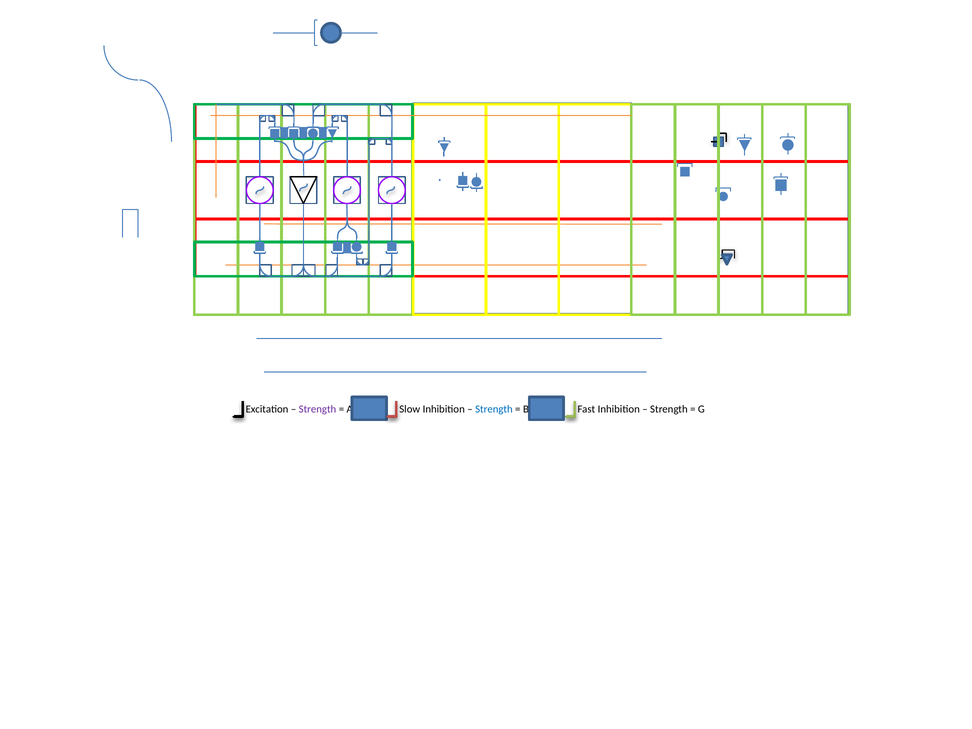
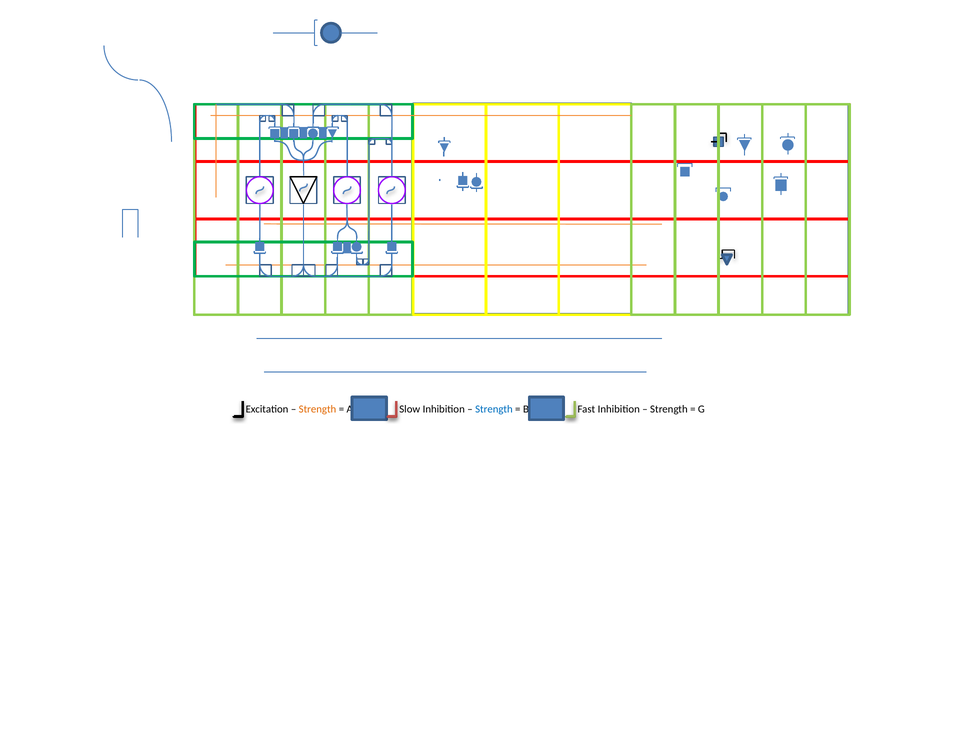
Strength colour: purple -> orange (317, 409)
